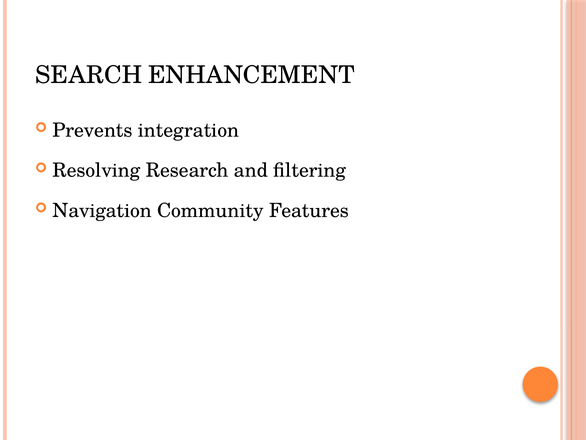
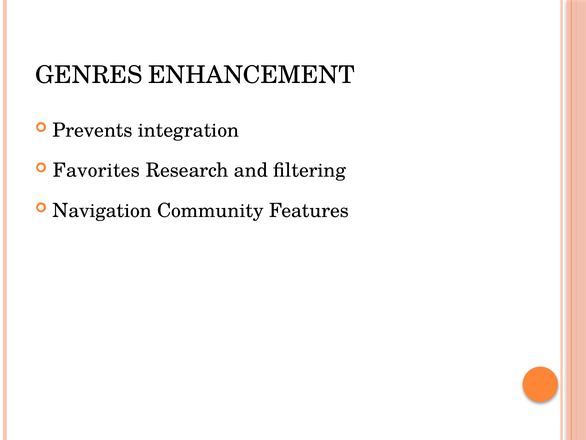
SEARCH: SEARCH -> GENRES (89, 75)
Resolving: Resolving -> Favorites (96, 170)
